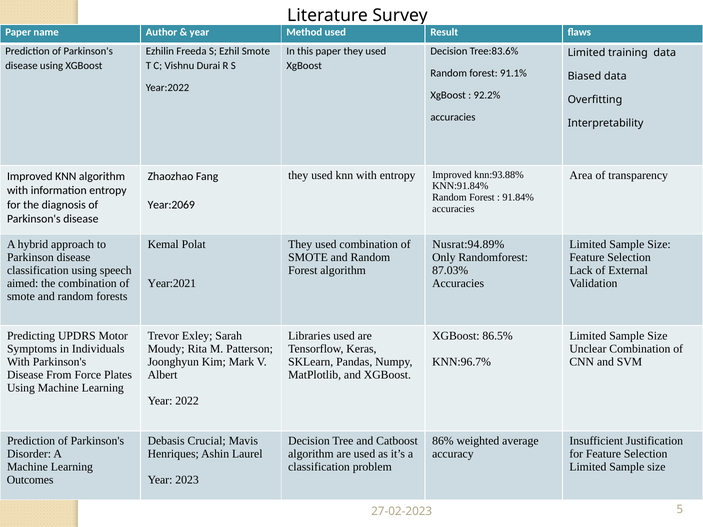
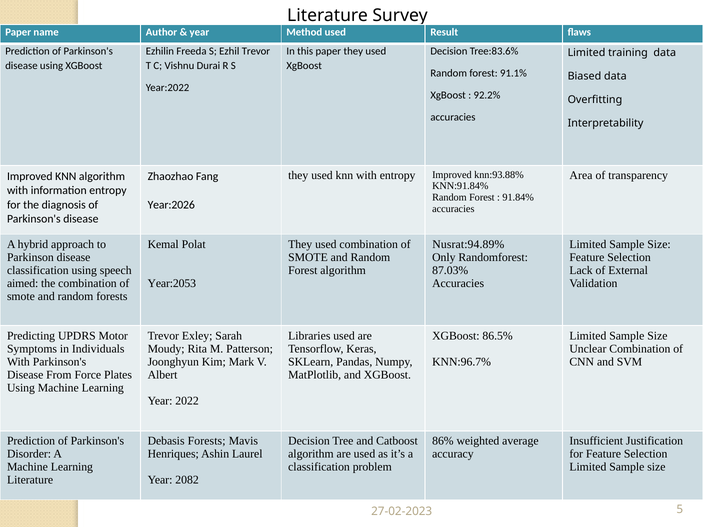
Ezhil Smote: Smote -> Trevor (256, 51)
Year:2069: Year:2069 -> Year:2026 (171, 205)
Year:2021: Year:2021 -> Year:2053 (172, 283)
Debasis Crucial: Crucial -> Forests (207, 441)
Outcomes: Outcomes -> Literature (30, 480)
2023: 2023 -> 2082 (187, 480)
